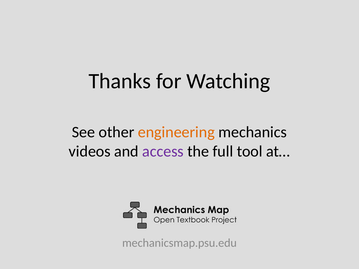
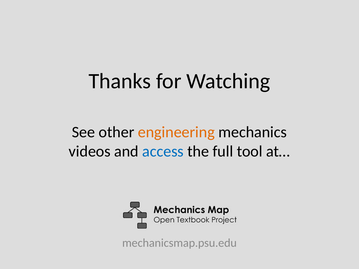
access colour: purple -> blue (163, 151)
